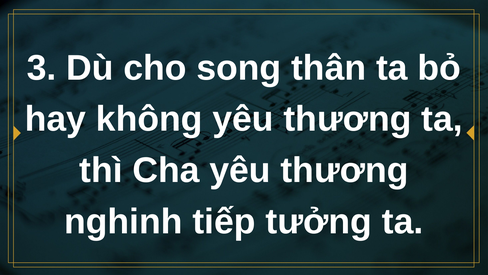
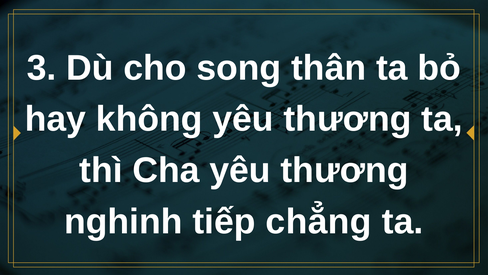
tưởng: tưởng -> chẳng (319, 221)
